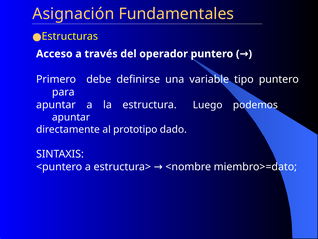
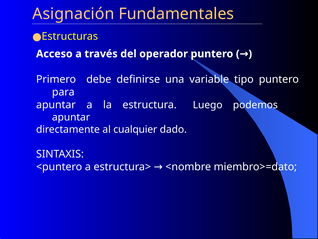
prototipo: prototipo -> cualquier (135, 129)
